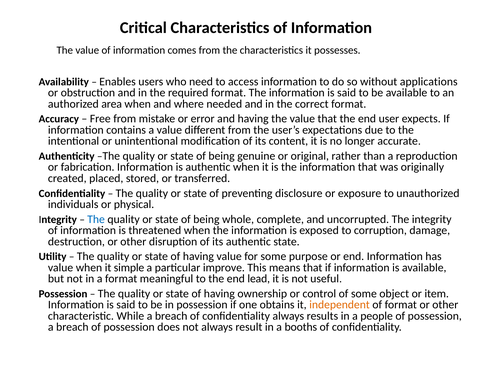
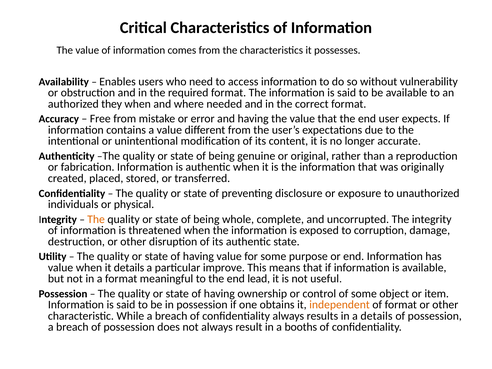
applications: applications -> vulnerability (429, 82)
area: area -> they (112, 104)
The colour: blue -> orange (96, 219)
it simple: simple -> details (129, 268)
a people: people -> details (377, 316)
